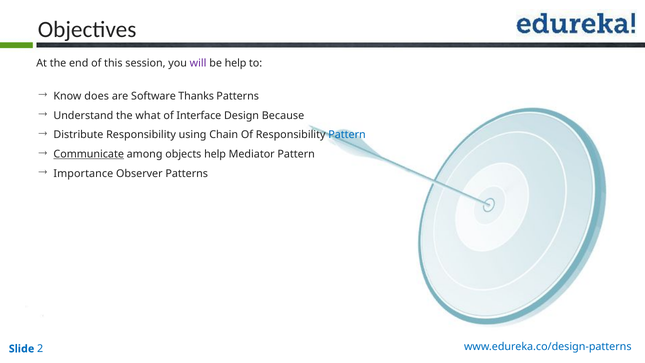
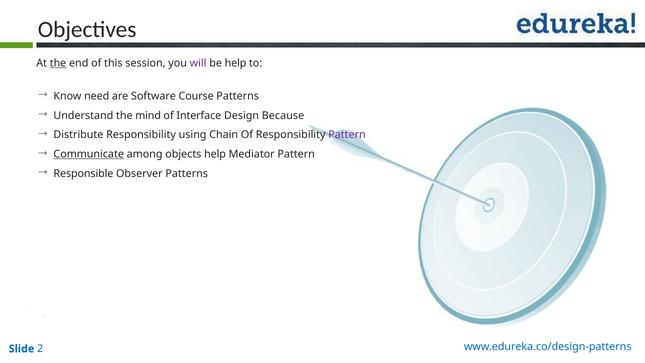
the underline: none -> present (58, 63)
does: does -> need (97, 96)
Thanks: Thanks -> Course (196, 96)
what: what -> mind (148, 115)
Pattern colour: blue -> purple (347, 135)
Importance: Importance -> Responsible (83, 173)
